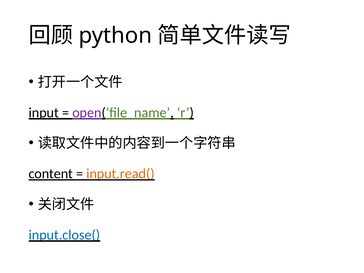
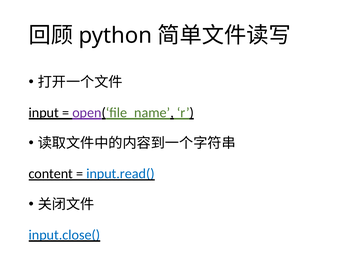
input.read( colour: orange -> blue (120, 174)
